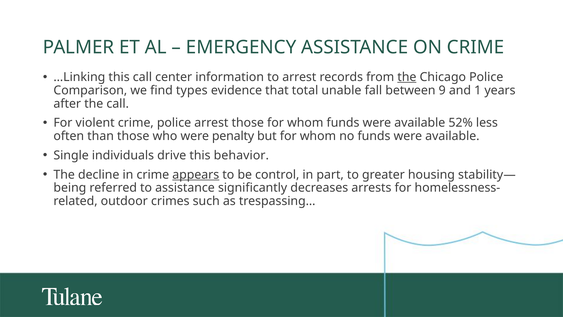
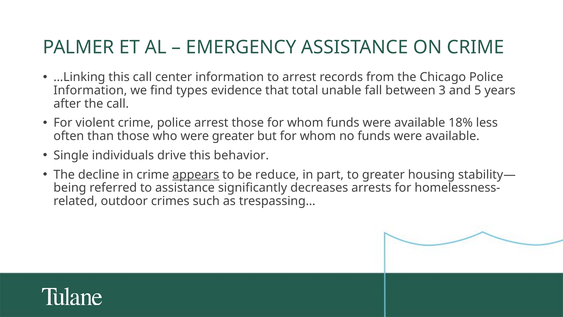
the underline: present -> none (407, 77)
Comparison: Comparison -> Information (90, 90)
9: 9 -> 3 (442, 90)
1: 1 -> 5 (478, 90)
52%: 52% -> 18% (461, 123)
were penalty: penalty -> greater (233, 136)
control: control -> reduce (277, 174)
